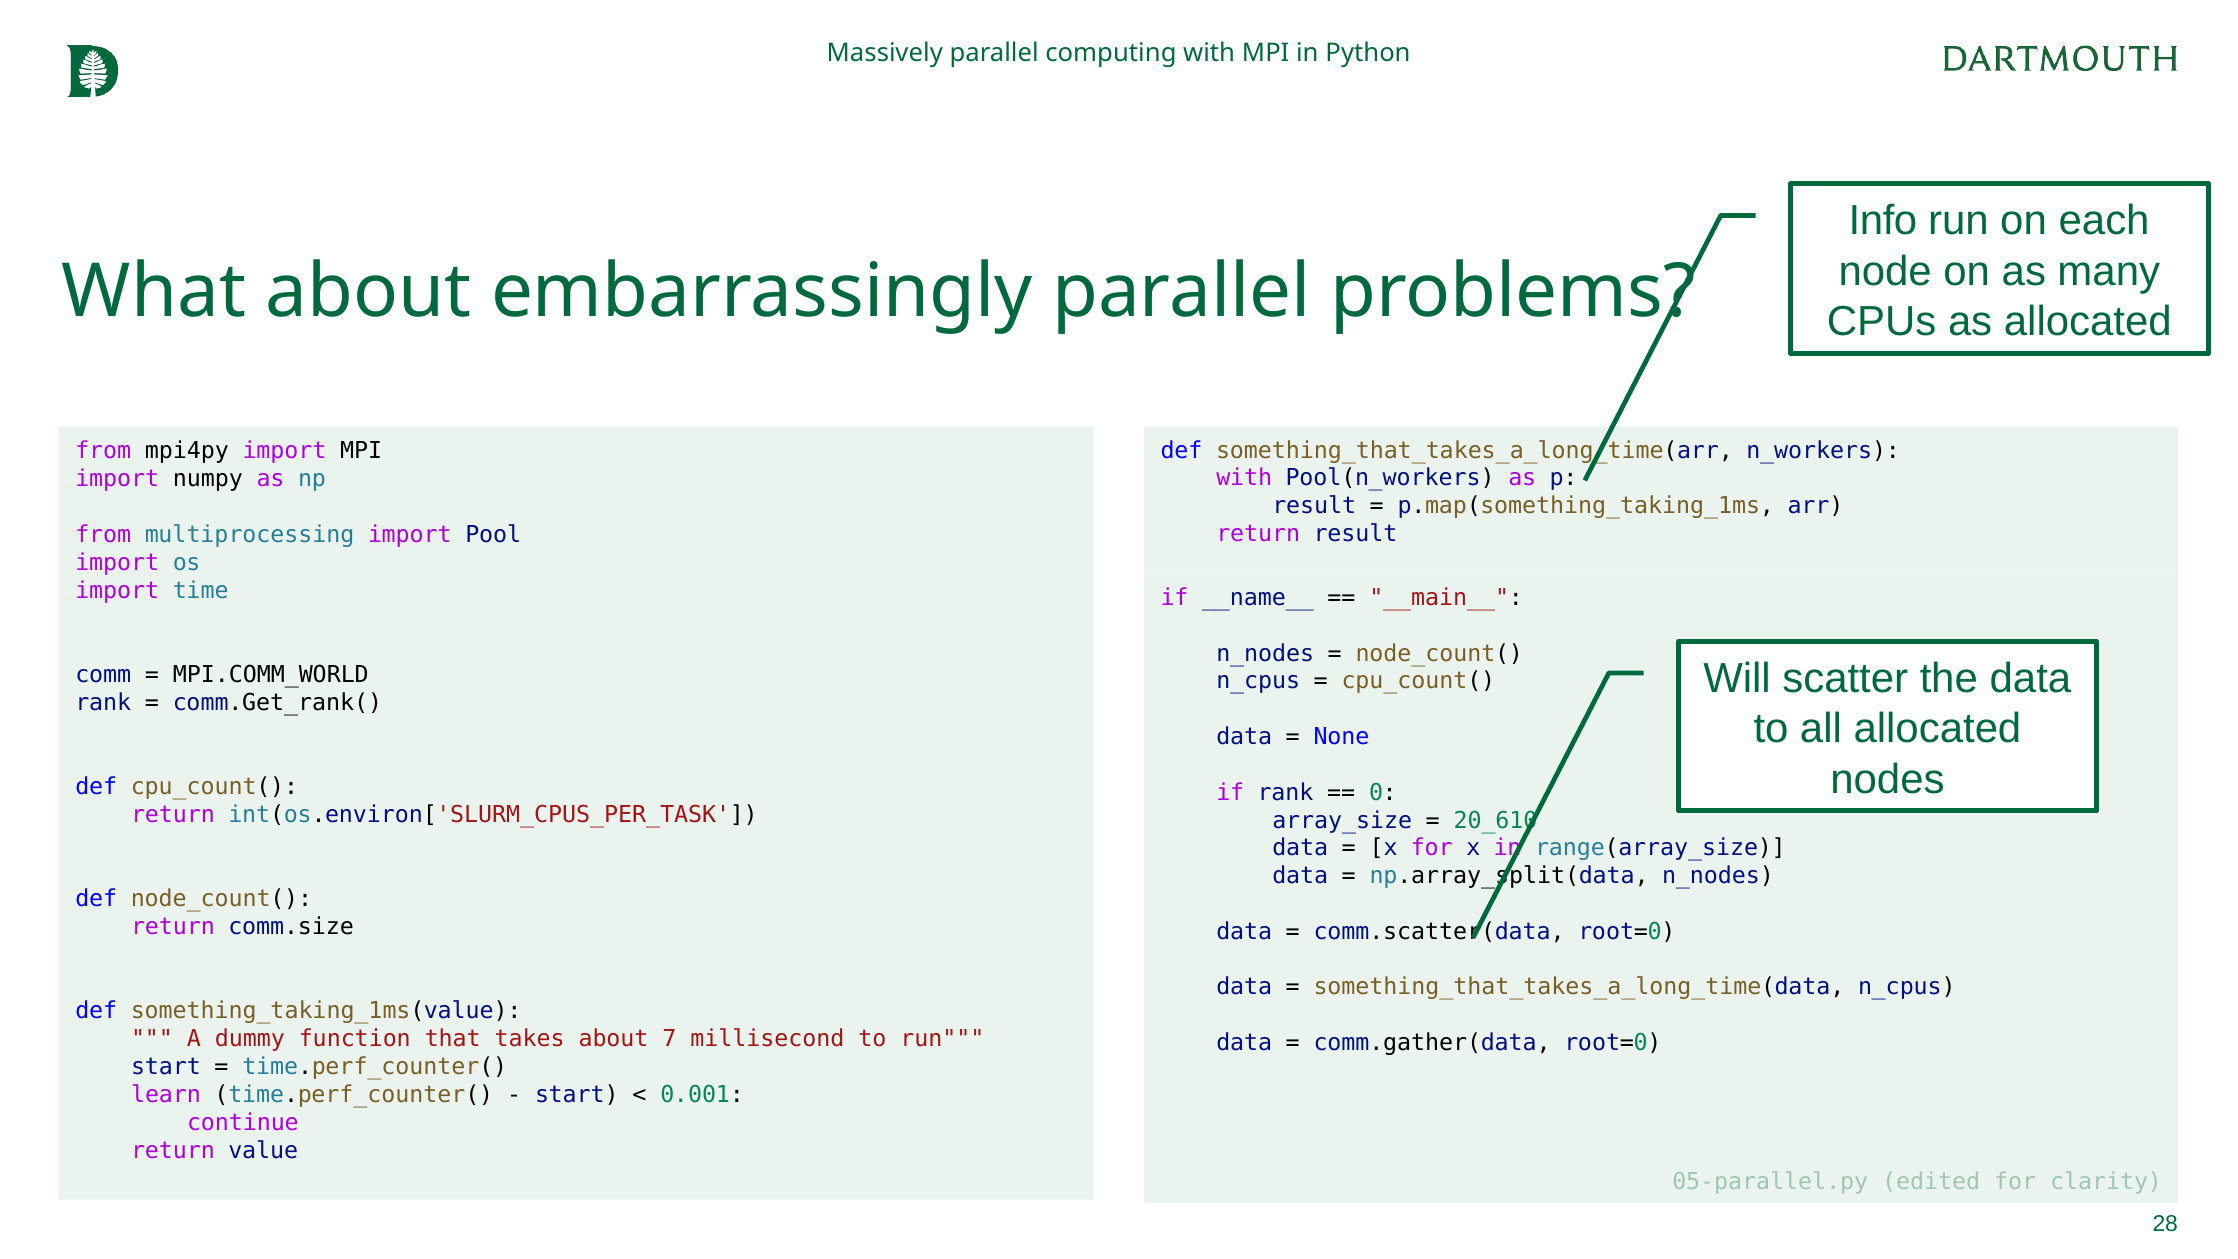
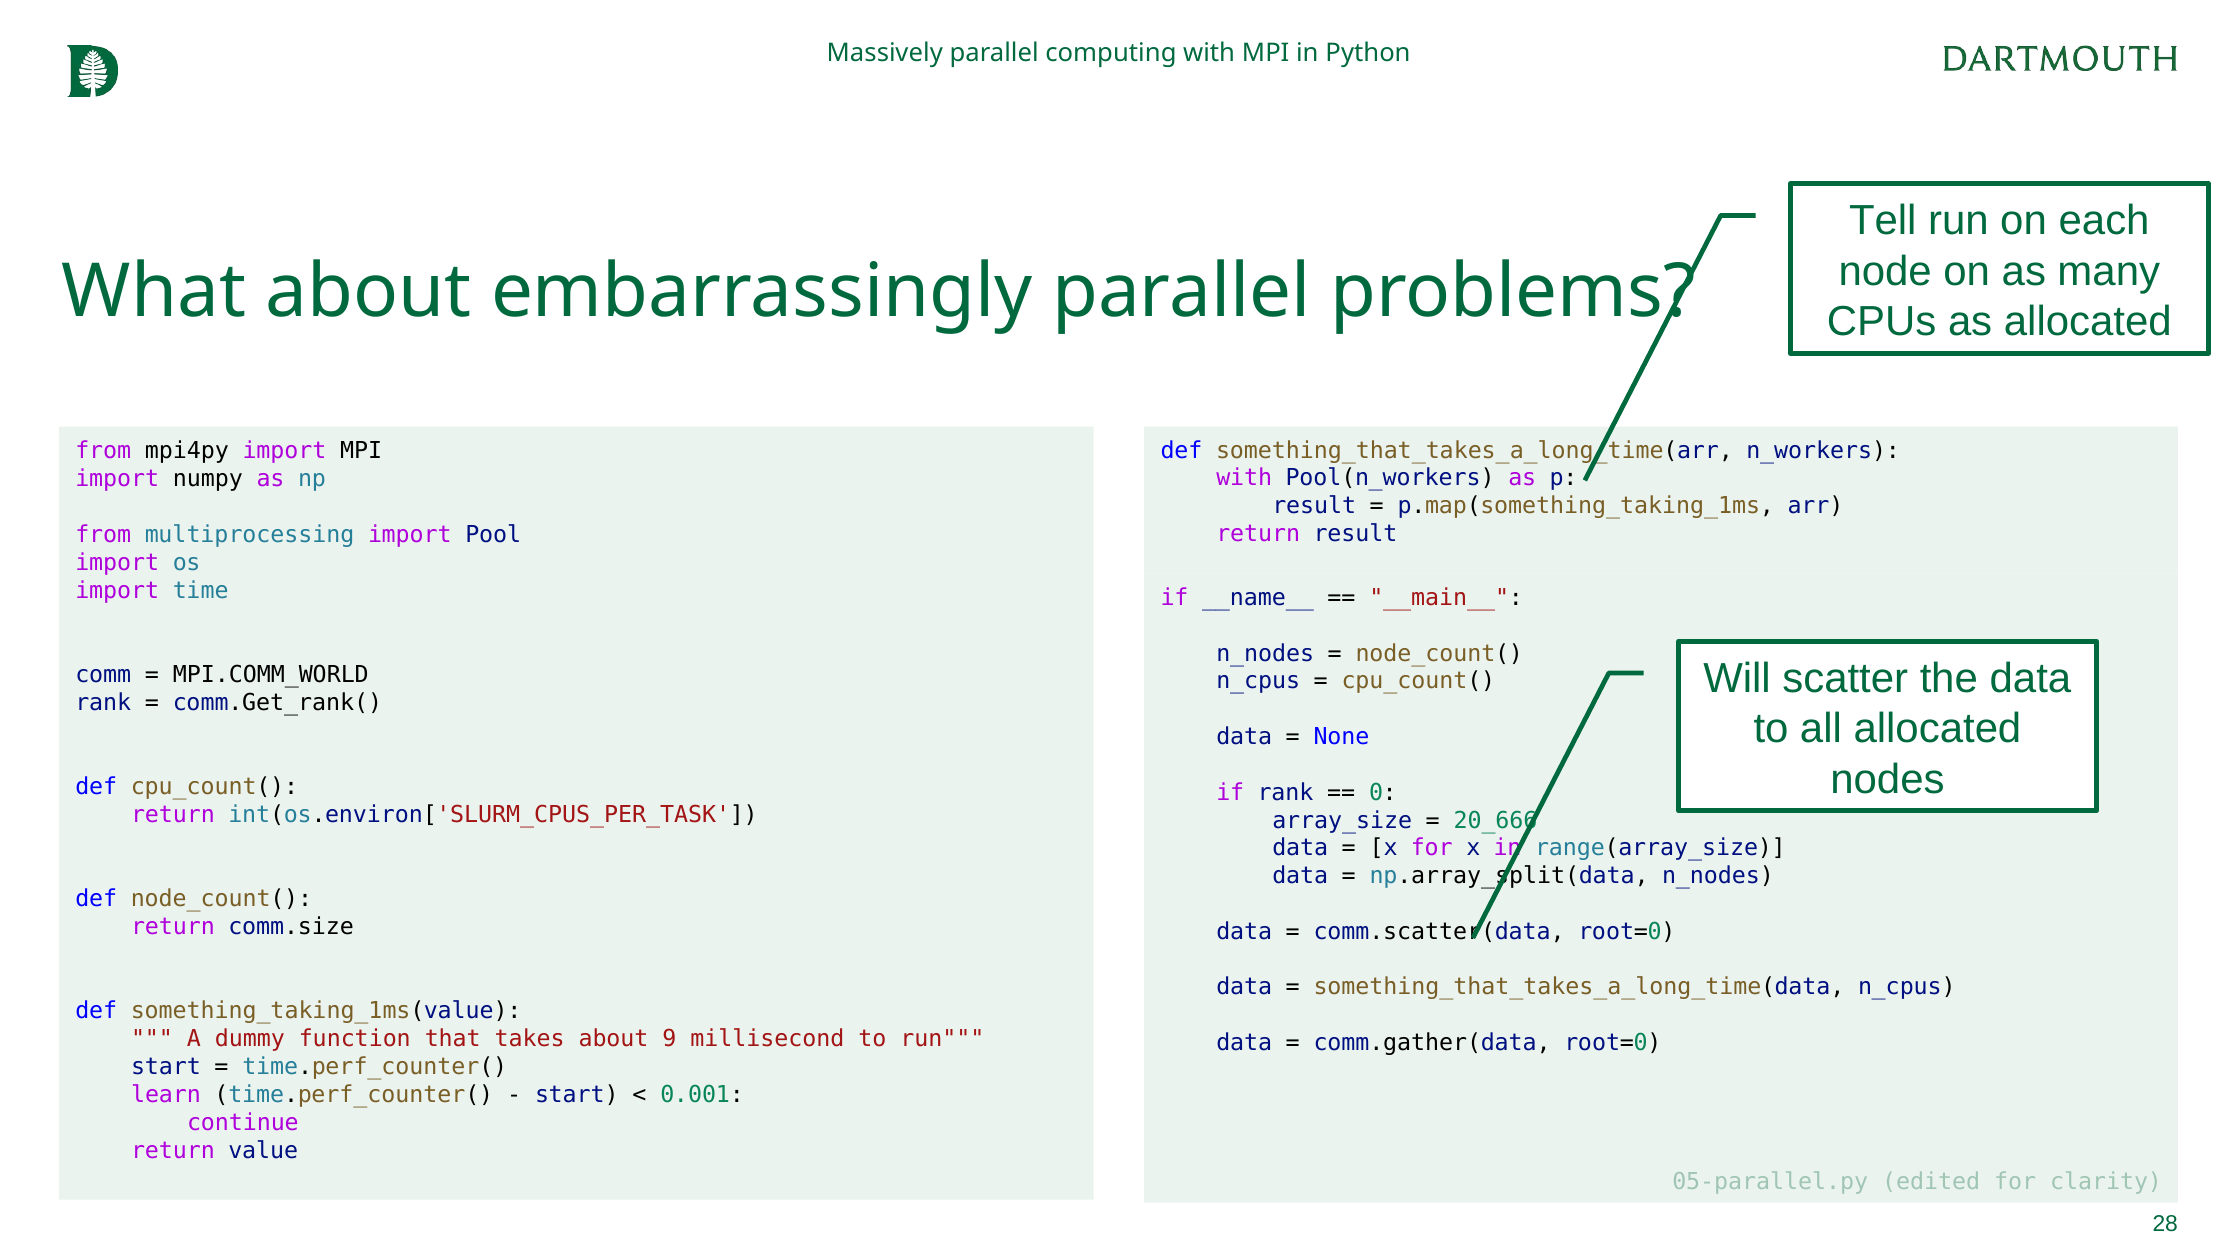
Info: Info -> Tell (1883, 221)
20_610: 20_610 -> 20_666 (1496, 820)
7: 7 -> 9 (669, 1039)
